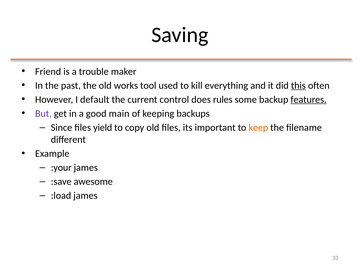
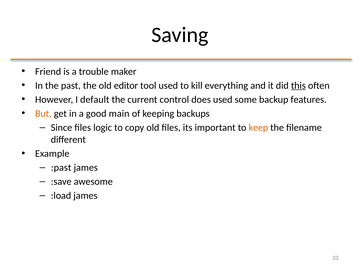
works: works -> editor (126, 86)
does rules: rules -> used (223, 100)
features underline: present -> none (309, 100)
But colour: purple -> orange (43, 114)
yield: yield -> logic (103, 128)
:your: :your -> :past (61, 168)
